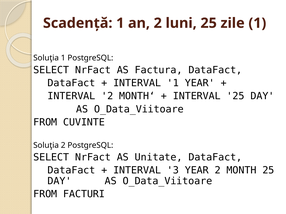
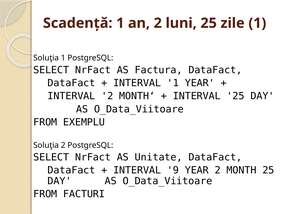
CUVINTE: CUVINTE -> EXEMPLU (84, 123)
3: 3 -> 9 (173, 171)
